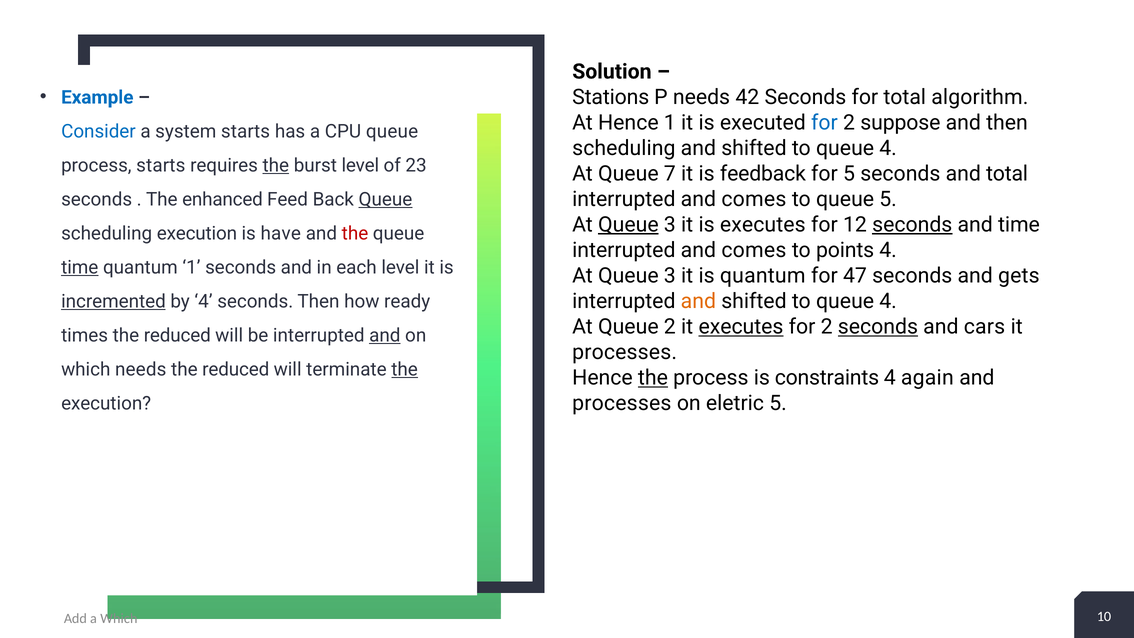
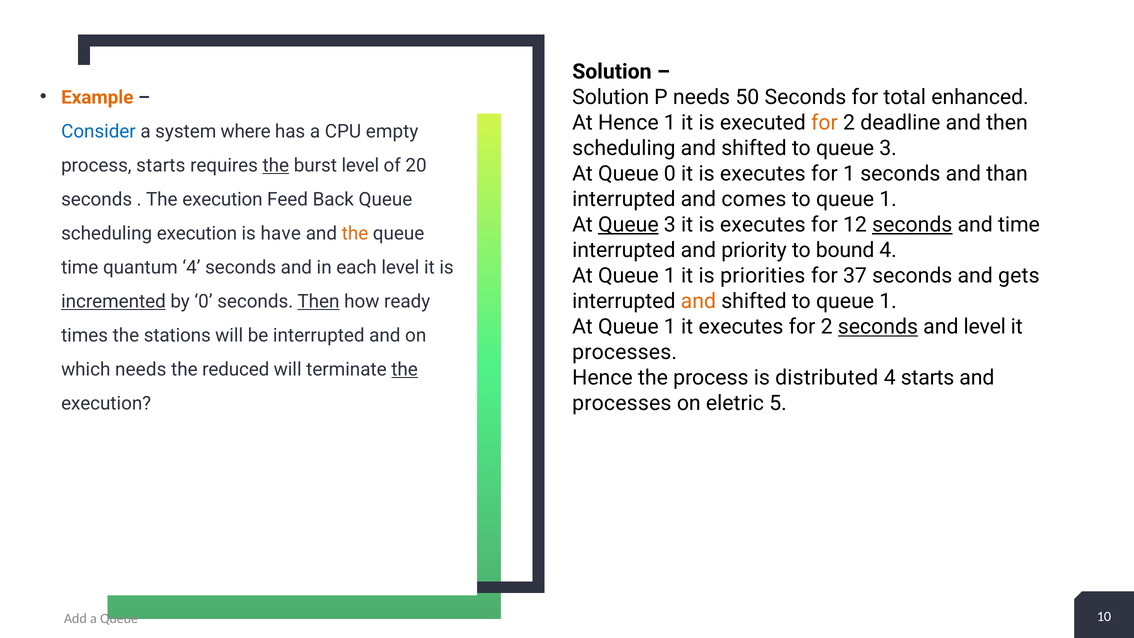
Example colour: blue -> orange (97, 97)
Stations: Stations -> Solution (611, 97)
42: 42 -> 50 (747, 97)
algorithm: algorithm -> enhanced (980, 97)
for colour: blue -> orange (824, 123)
suppose: suppose -> deadline (900, 123)
system starts: starts -> where (246, 131)
CPU queue: queue -> empty (392, 131)
4: 4 -> 3 (888, 148)
23: 23 -> 20 (416, 165)
Queue 7: 7 -> 0 (670, 174)
feedback: feedback -> executes (763, 174)
for 5: 5 -> 1 (849, 174)
and total: total -> than (1007, 174)
5: 5 -> 1 (888, 199)
enhanced: enhanced -> execution (222, 199)
Queue underline: present -> none (385, 199)
the colour: red -> orange (355, 233)
comes: comes -> priority (754, 250)
points: points -> bound (845, 250)
time underline: present -> none (80, 267)
quantum 1: 1 -> 4 (191, 267)
3: 3 -> 1 (670, 276)
is quantum: quantum -> priorities (763, 276)
47: 47 -> 37 (855, 276)
4: 4 -> 1 (888, 301)
by 4: 4 -> 0 (204, 301)
Then underline: none -> present (319, 301)
2: 2 -> 1 (670, 327)
executes underline: present -> none (741, 327)
and cars: cars -> level (985, 327)
times the reduced: reduced -> stations (177, 335)
and underline: present -> none (385, 335)
the underline: present -> none (653, 378)
constraints: constraints -> distributed (827, 378)
4 again: again -> starts (928, 378)
a Which: Which -> Queue (119, 618)
